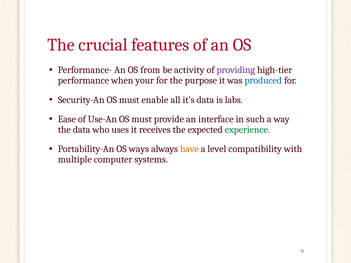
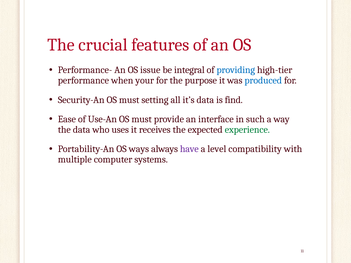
from: from -> issue (150, 70)
activity: activity -> integral (189, 70)
providing colour: purple -> blue (236, 70)
enable: enable -> setting (155, 100)
labs: labs -> find (234, 100)
have colour: orange -> purple (189, 149)
